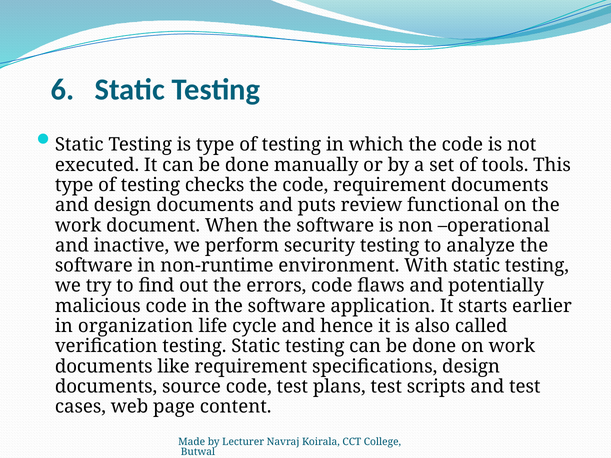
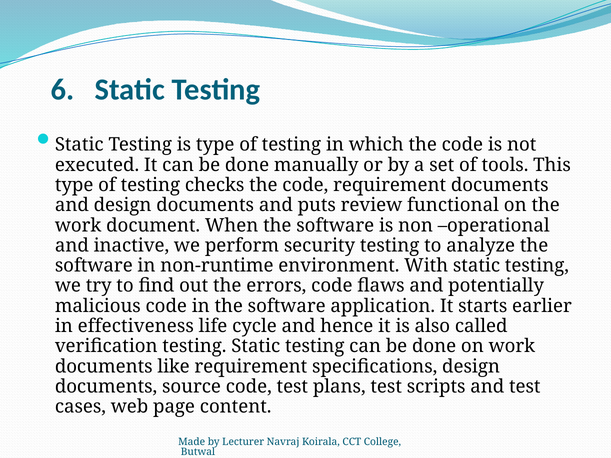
organization: organization -> effectiveness (136, 326)
